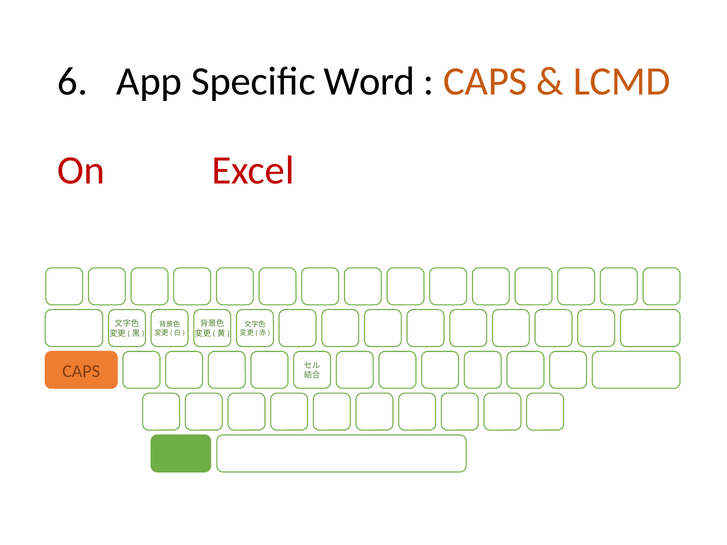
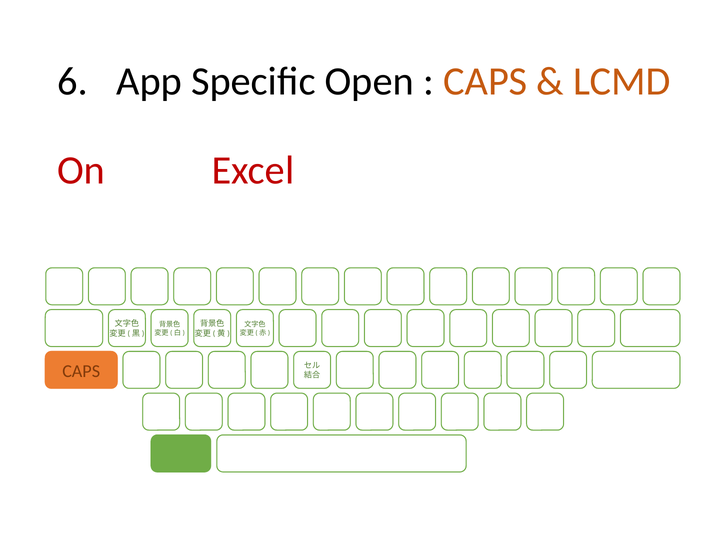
Word: Word -> Open (369, 81)
